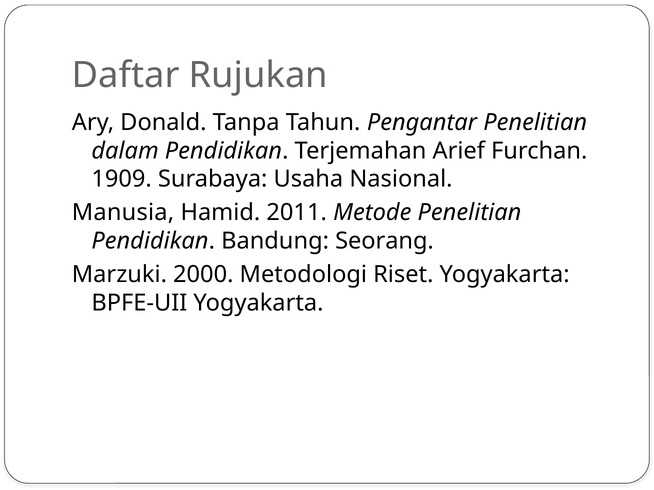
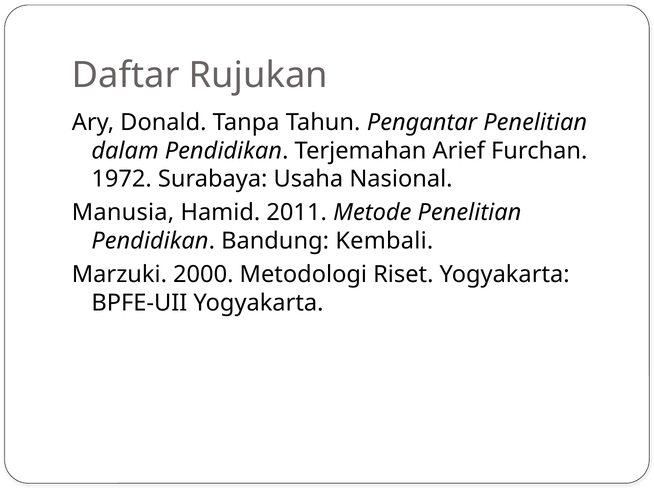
1909: 1909 -> 1972 (122, 179)
Seorang: Seorang -> Kembali (384, 241)
